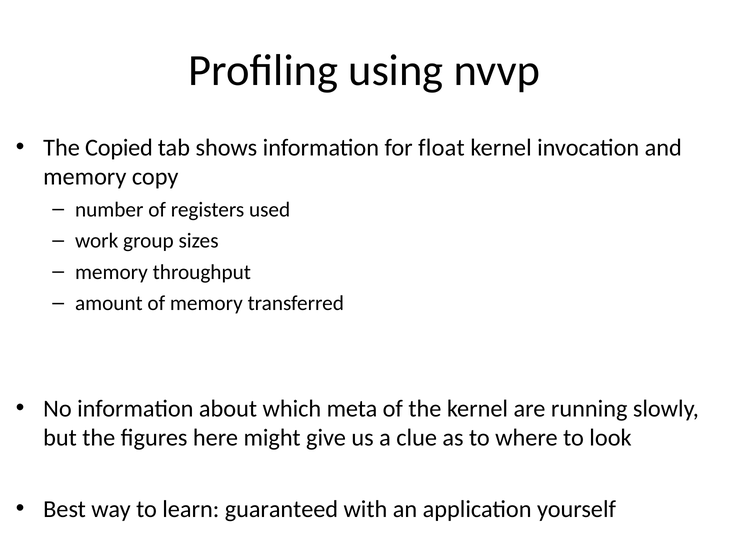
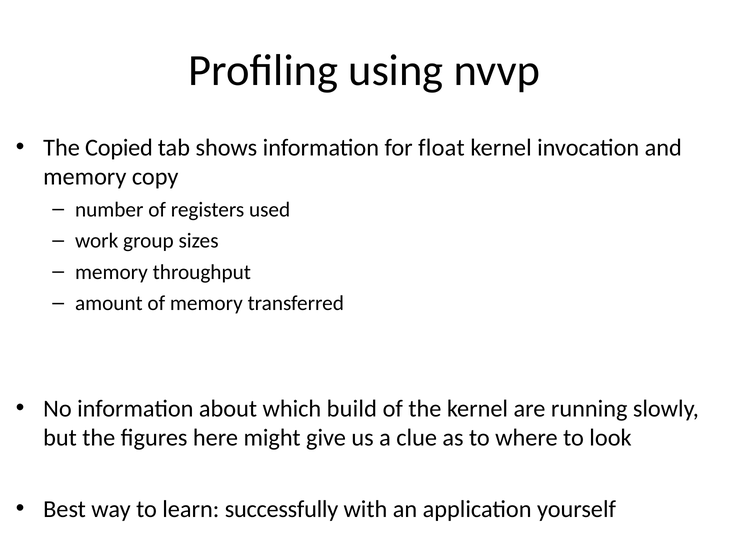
meta: meta -> build (352, 408)
guaranteed: guaranteed -> successfully (282, 509)
